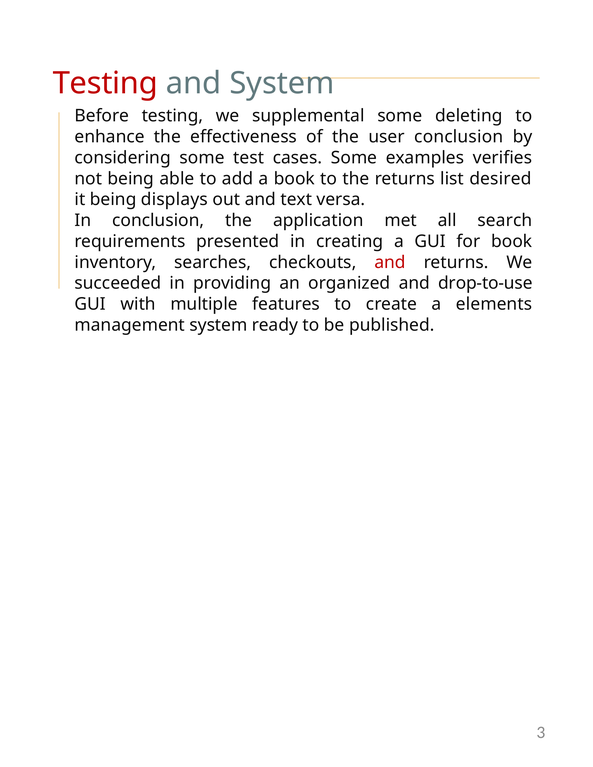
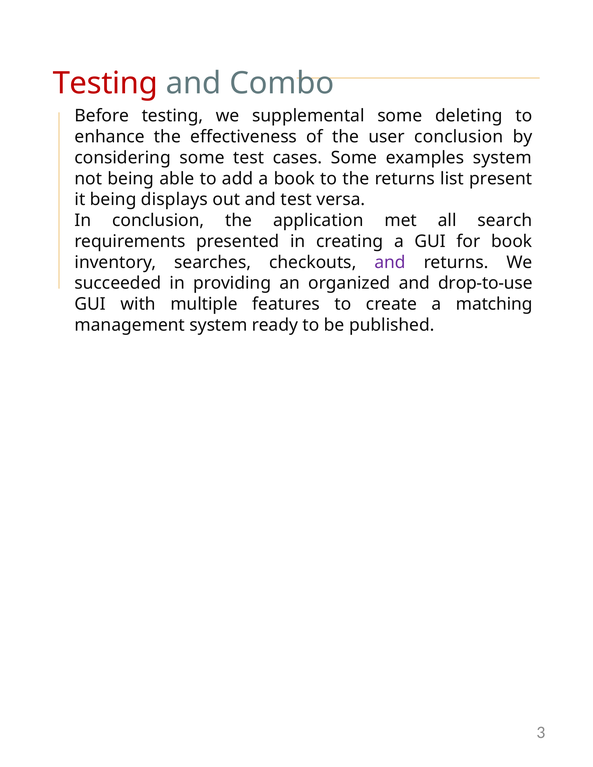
and System: System -> Combo (282, 83)
examples verifies: verifies -> system (502, 158)
desired: desired -> present (501, 179)
and text: text -> test (296, 200)
and colour: red -> purple (390, 262)
elements: elements -> matching (494, 304)
